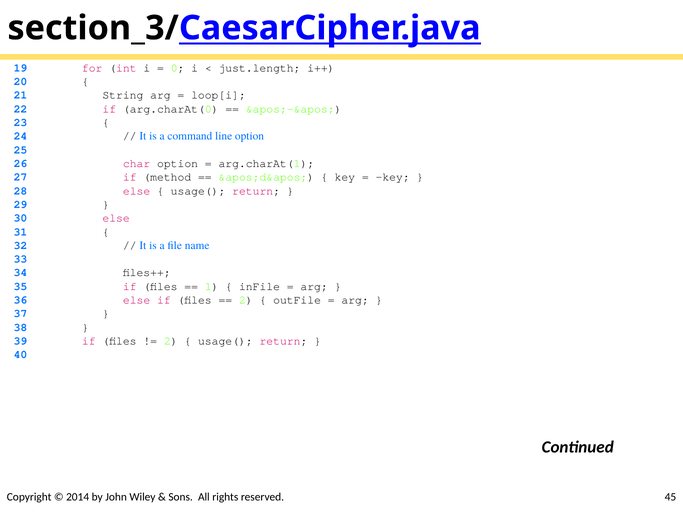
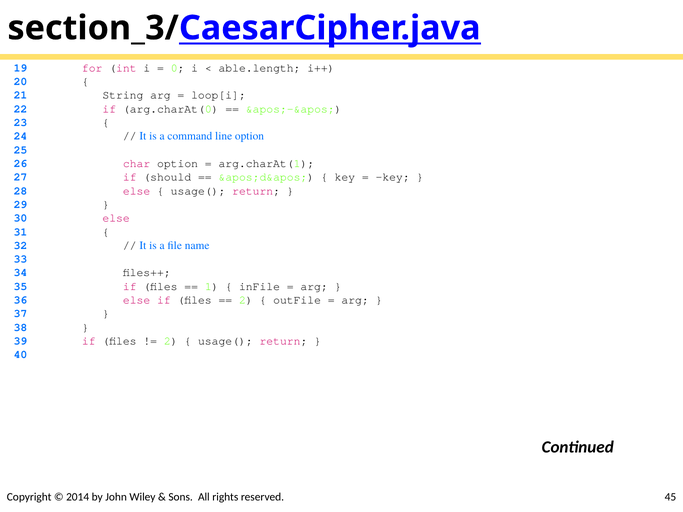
just.length: just.length -> able.length (259, 68)
method: method -> should (167, 177)
